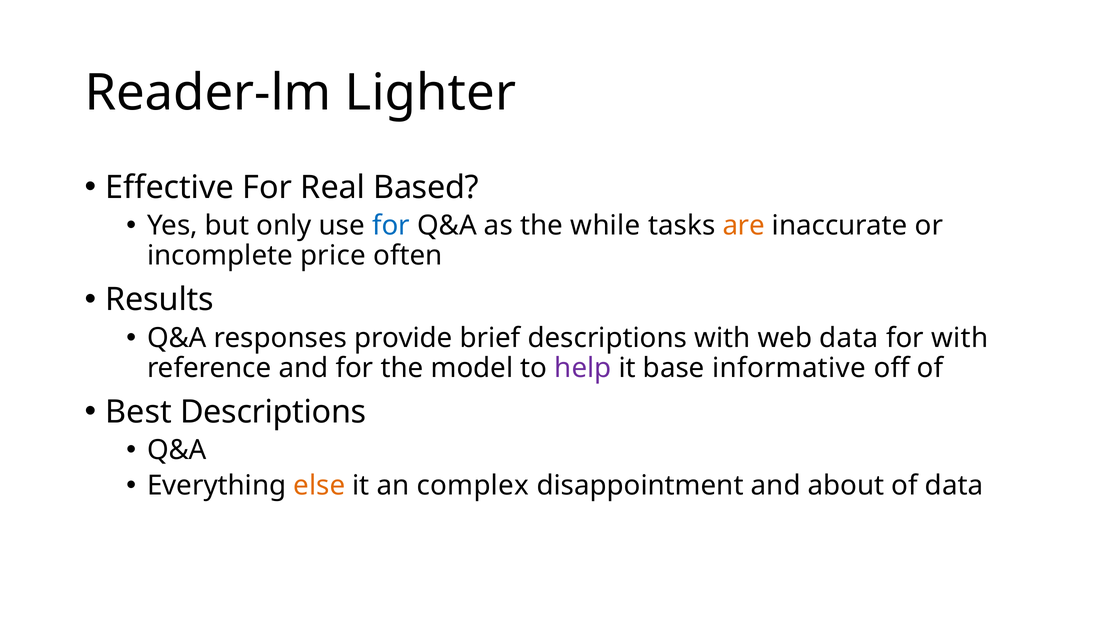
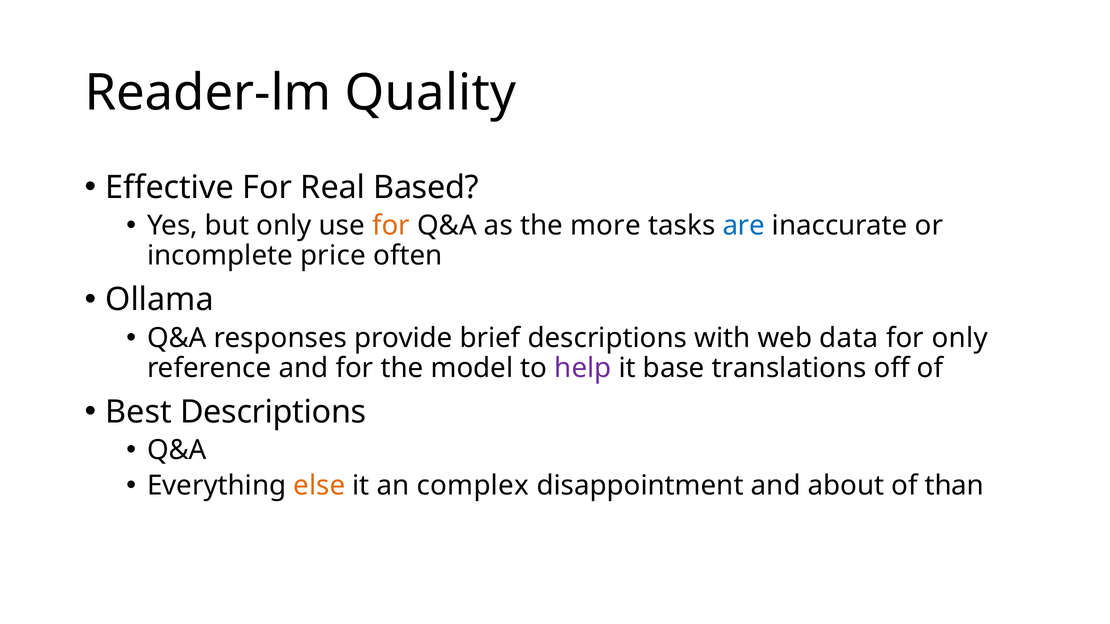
Lighter: Lighter -> Quality (430, 93)
for colour: blue -> orange (391, 226)
while: while -> more (605, 226)
are colour: orange -> blue (744, 226)
Results: Results -> Ollama (160, 300)
for with: with -> only (960, 338)
informative: informative -> translations (789, 368)
of data: data -> than (954, 486)
